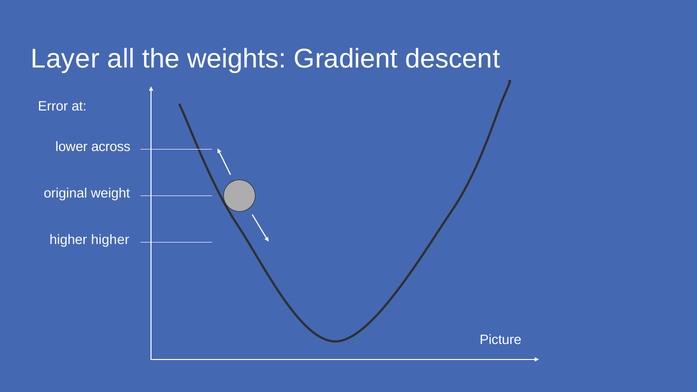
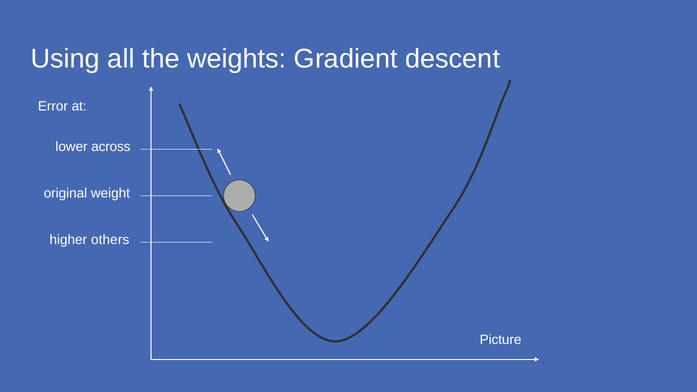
Layer: Layer -> Using (65, 59)
higher higher: higher -> others (110, 240)
